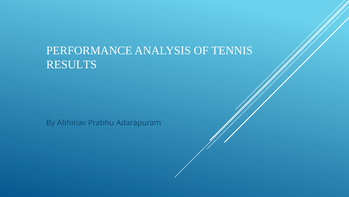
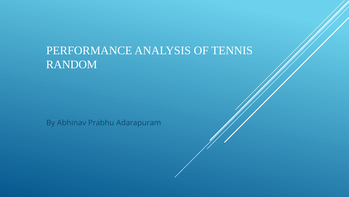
RESULTS: RESULTS -> RANDOM (72, 64)
